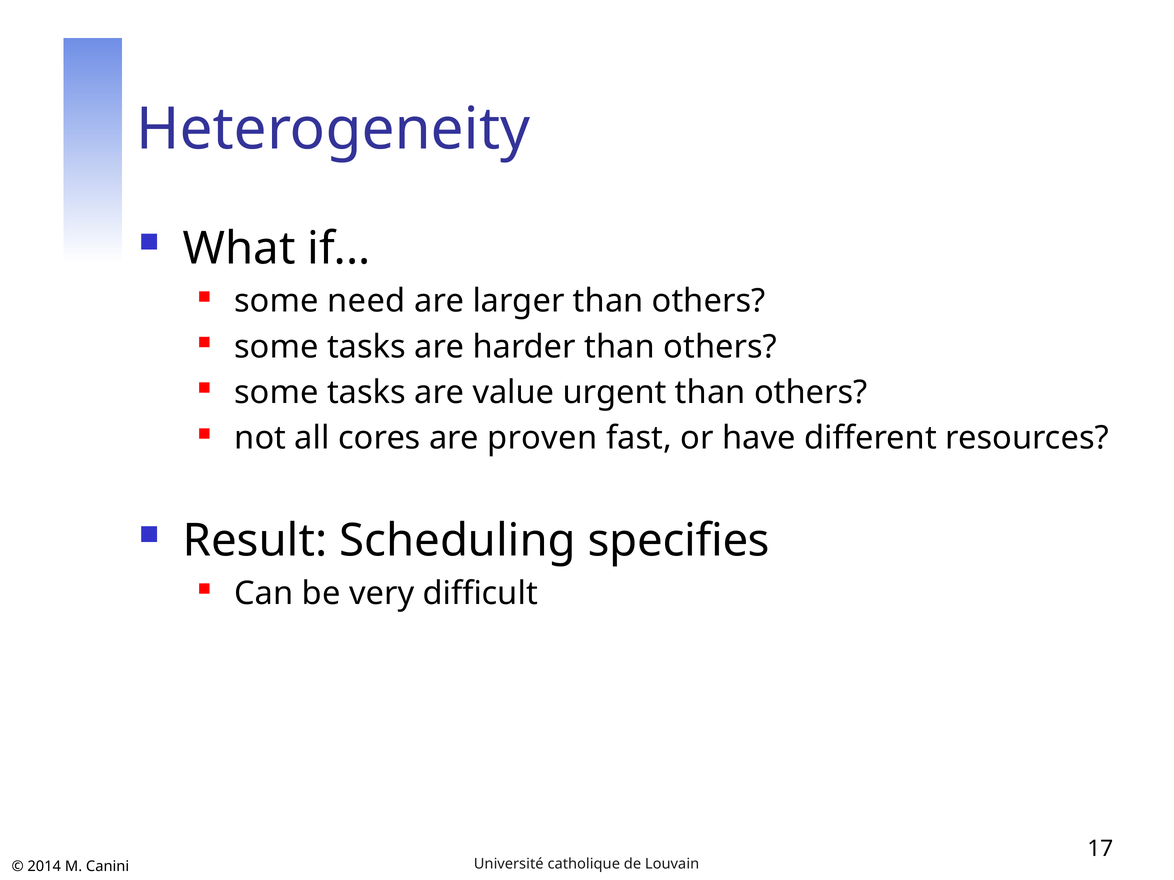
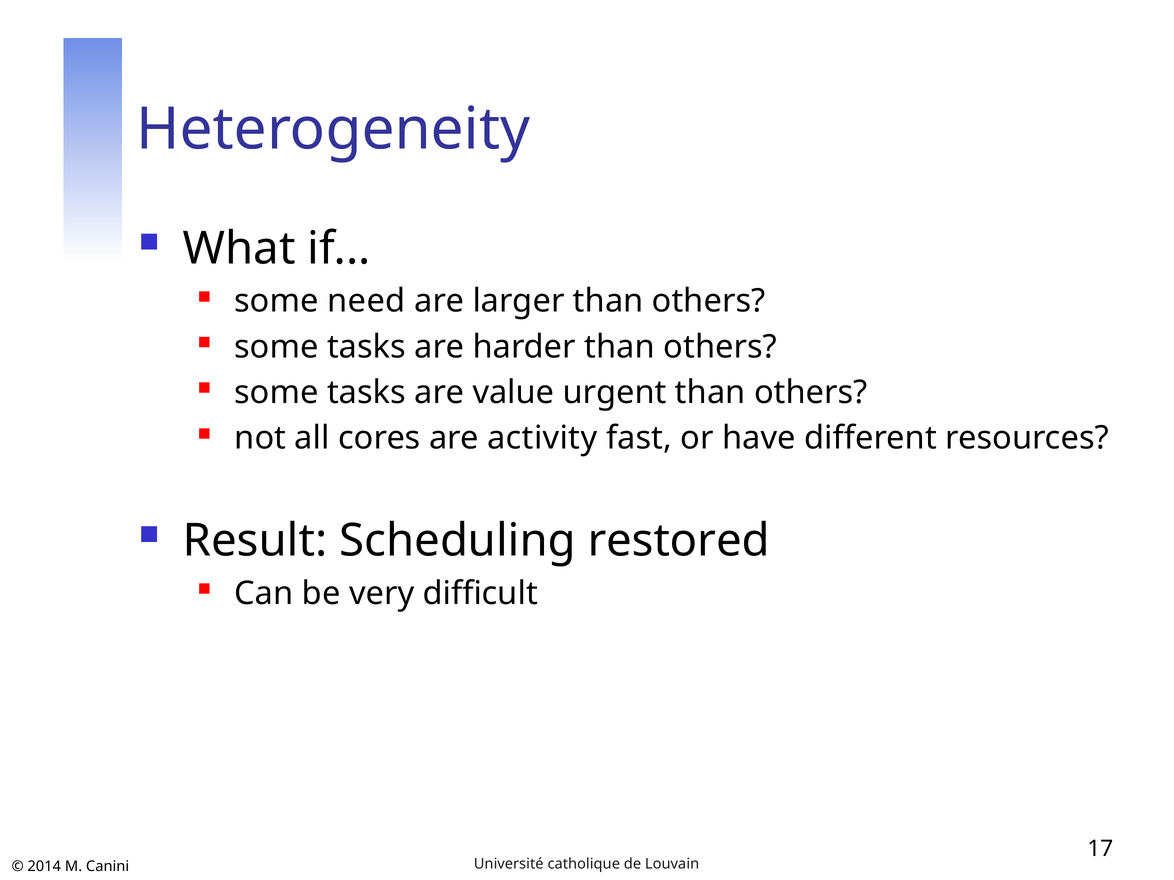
proven: proven -> activity (542, 438)
specifies: specifies -> restored (679, 541)
